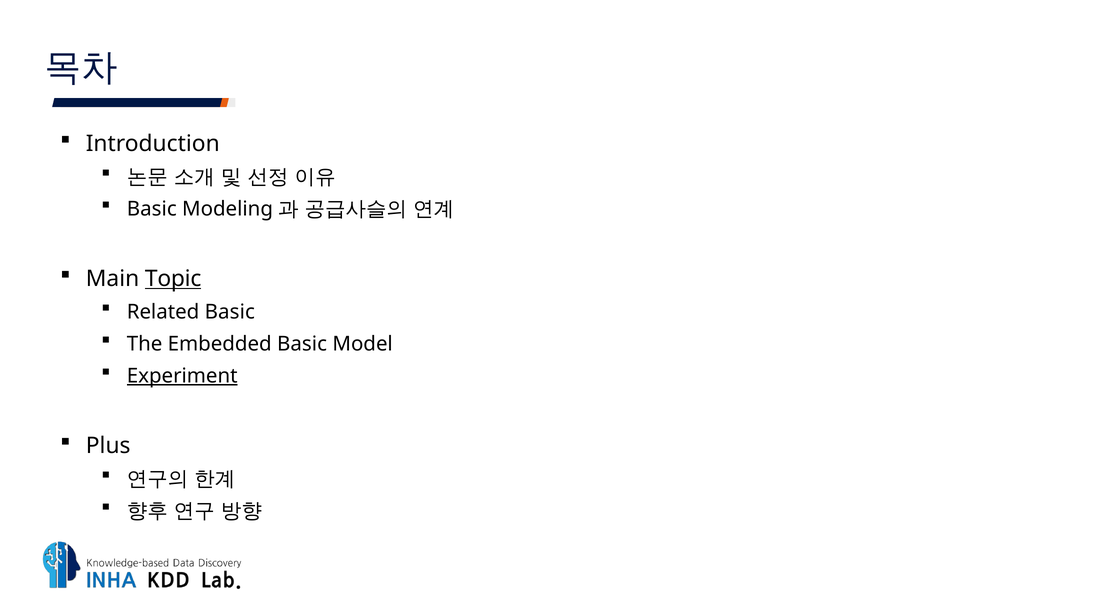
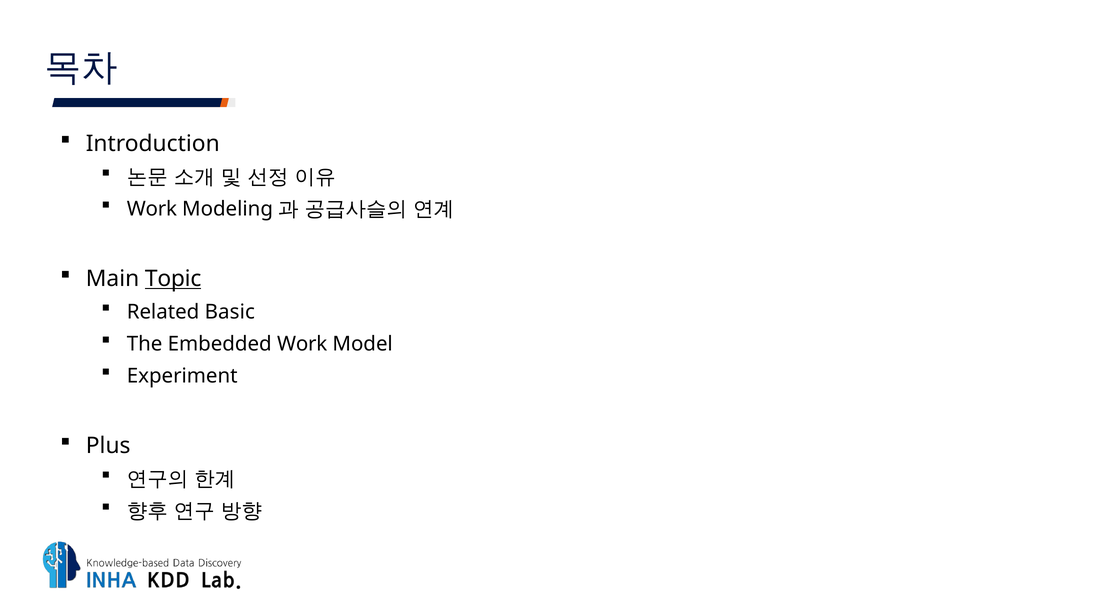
Basic: Basic -> Work (152, 209)
Embedded Basic: Basic -> Work (302, 344)
Experiment underline: present -> none (182, 376)
